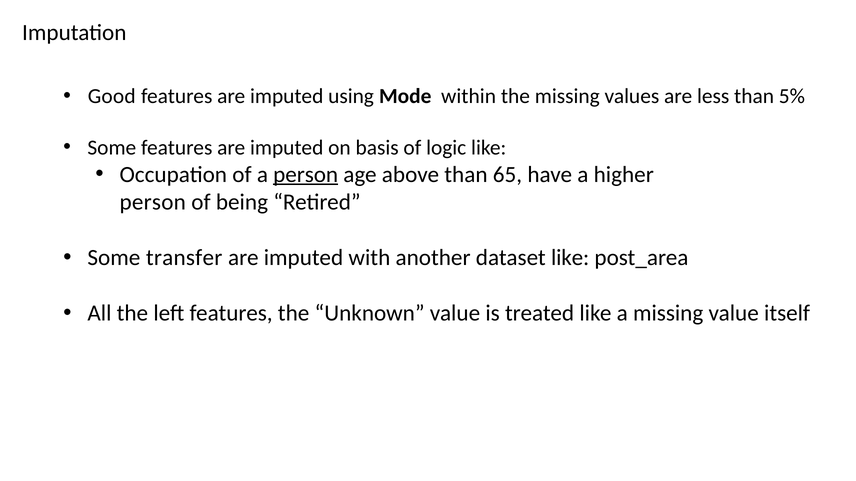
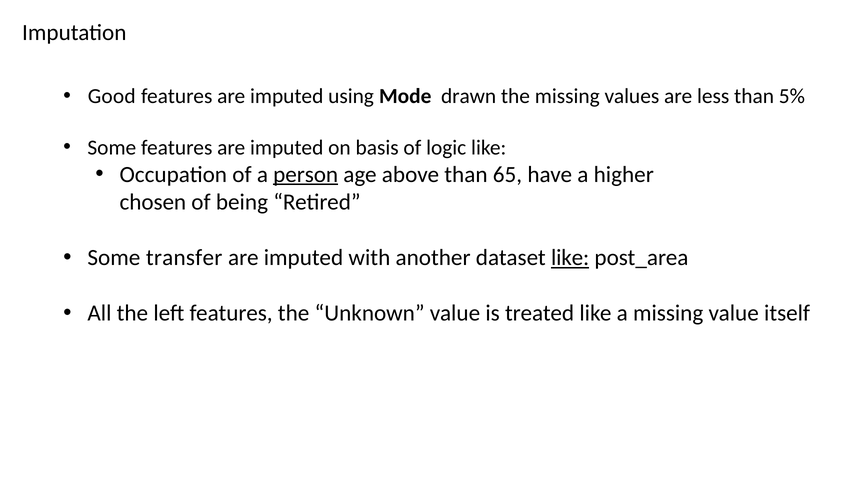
within: within -> drawn (469, 96)
person: person -> chosen (153, 202)
like underline: none -> present (570, 258)
